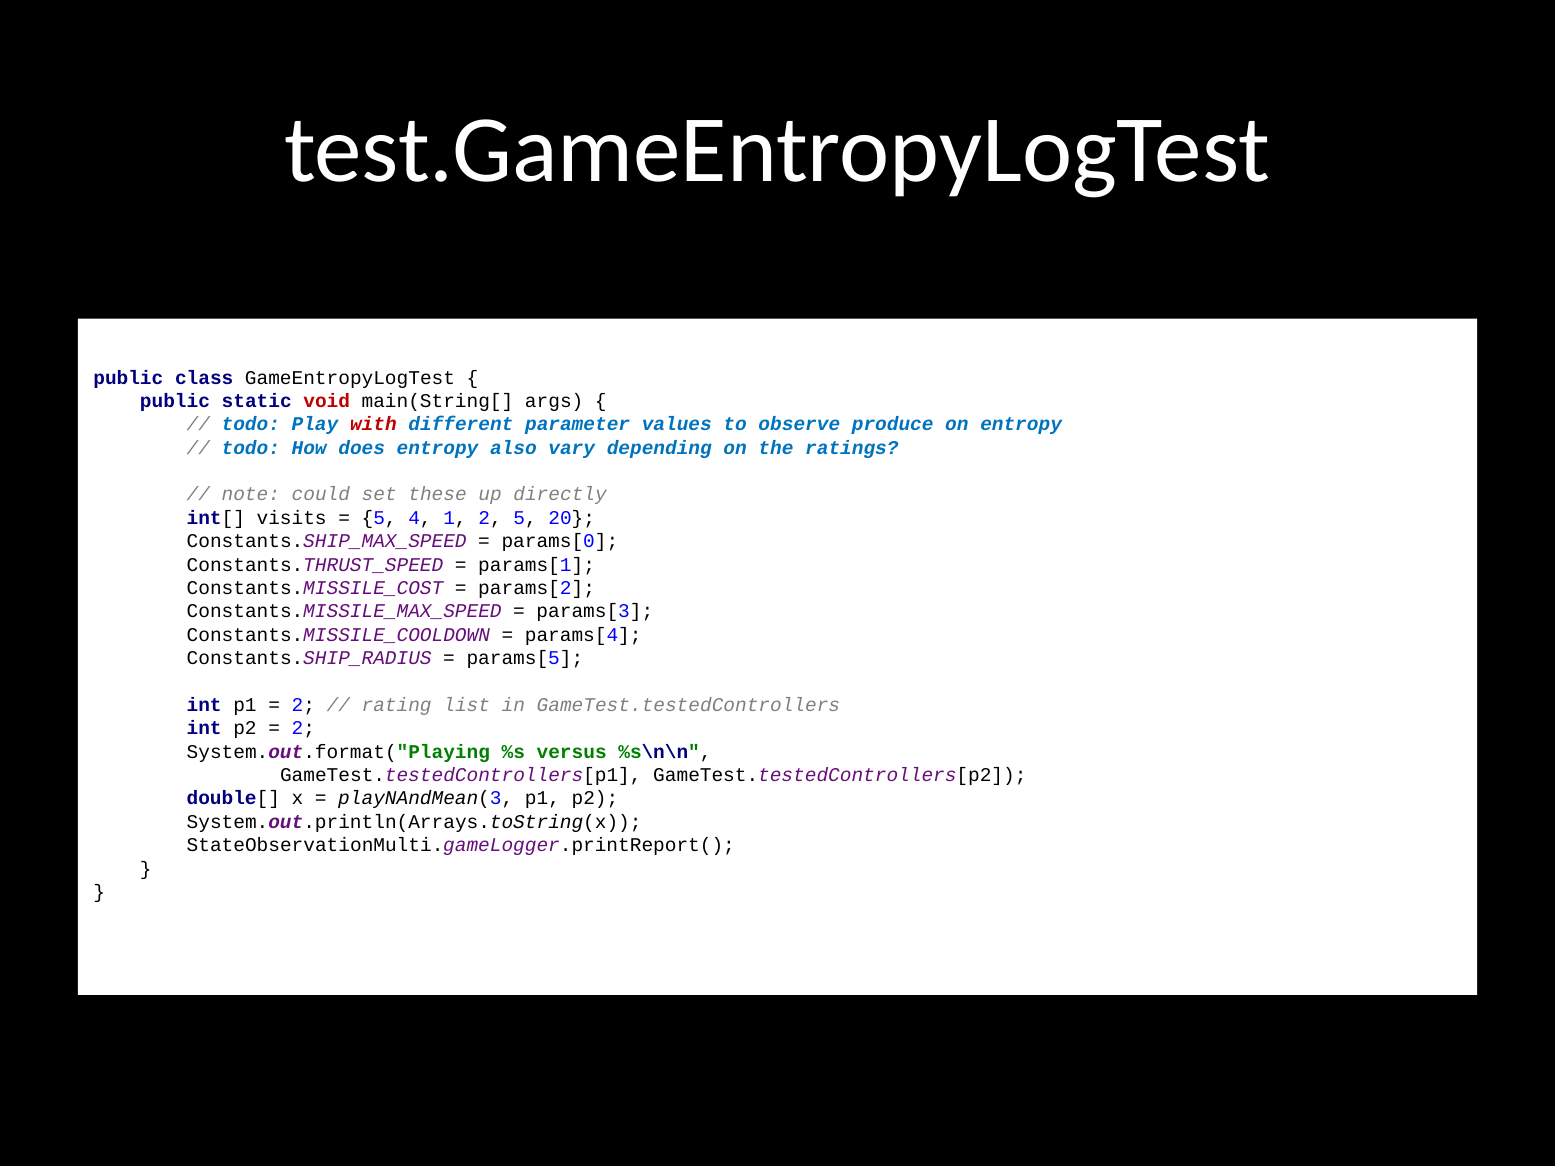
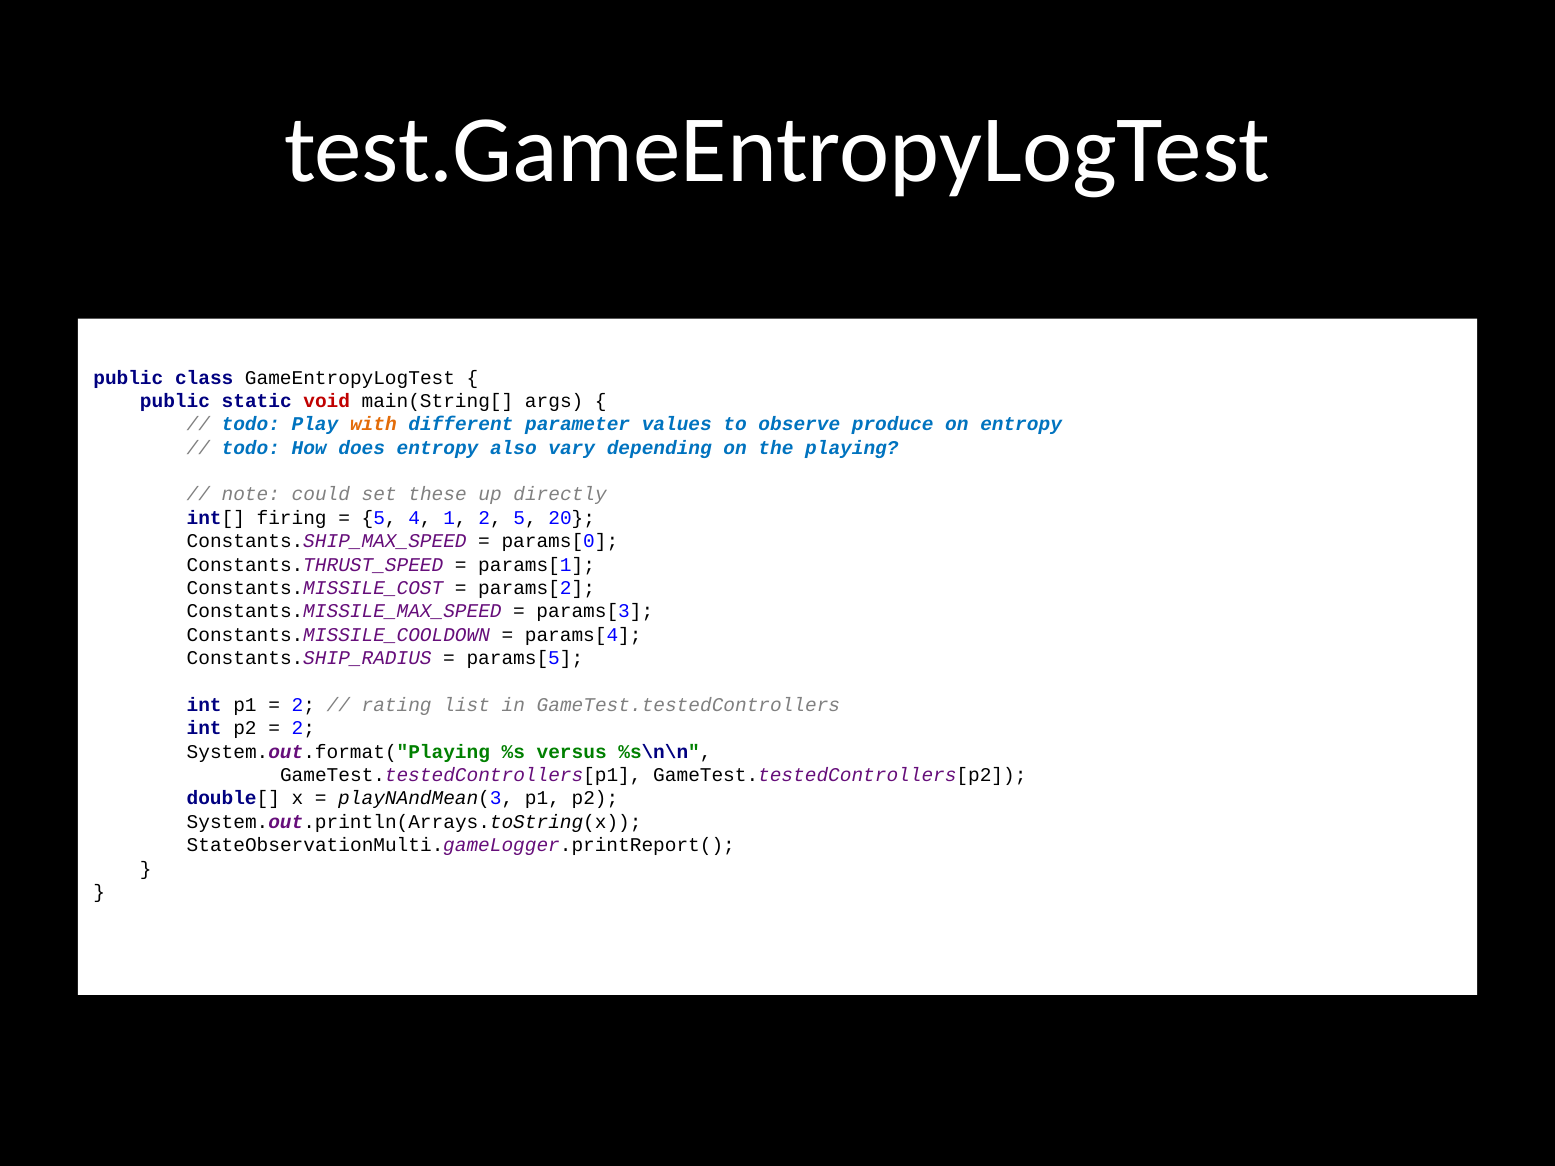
with colour: red -> orange (373, 424)
ratings: ratings -> playing (852, 448)
visits: visits -> firing (292, 518)
